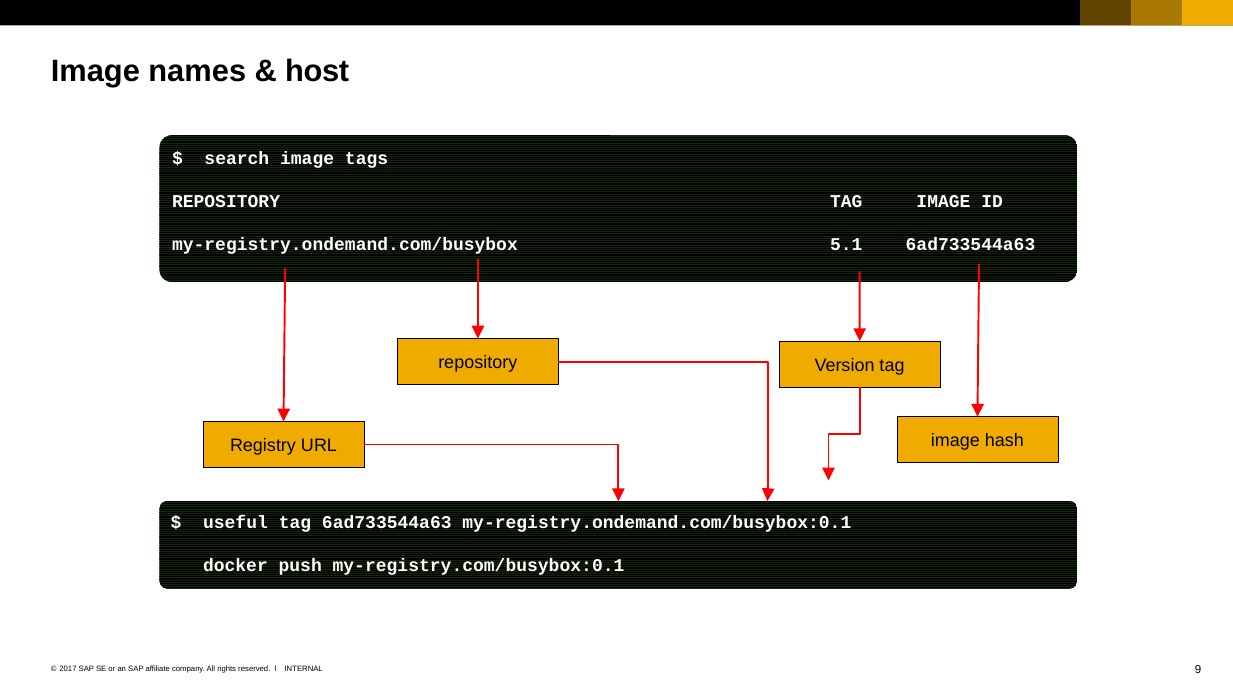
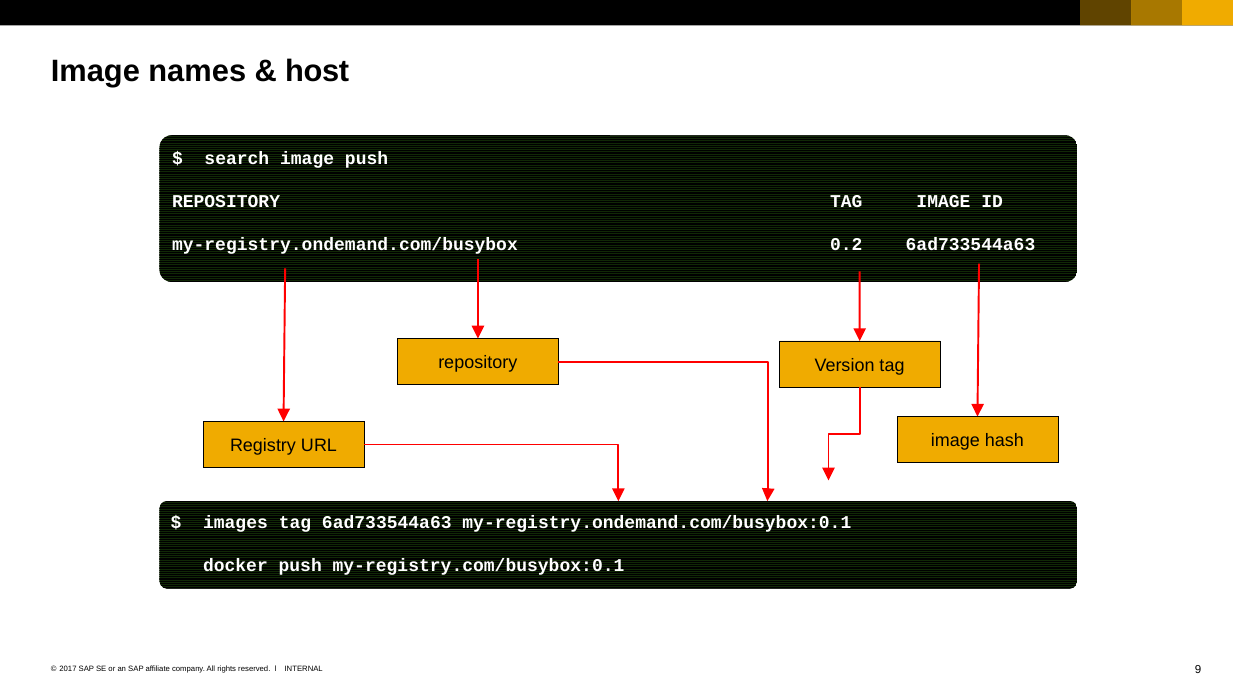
image tags: tags -> push (367, 158)
5.1: 5.1 -> 0.2 (846, 244)
useful: useful -> images (235, 522)
